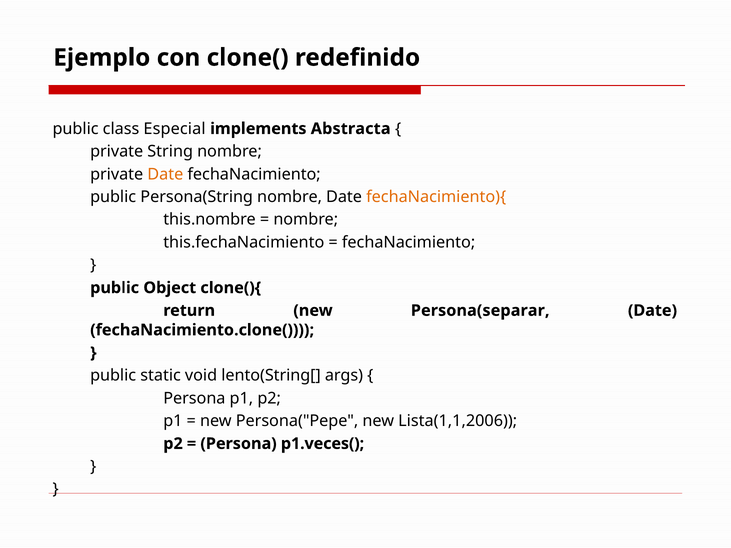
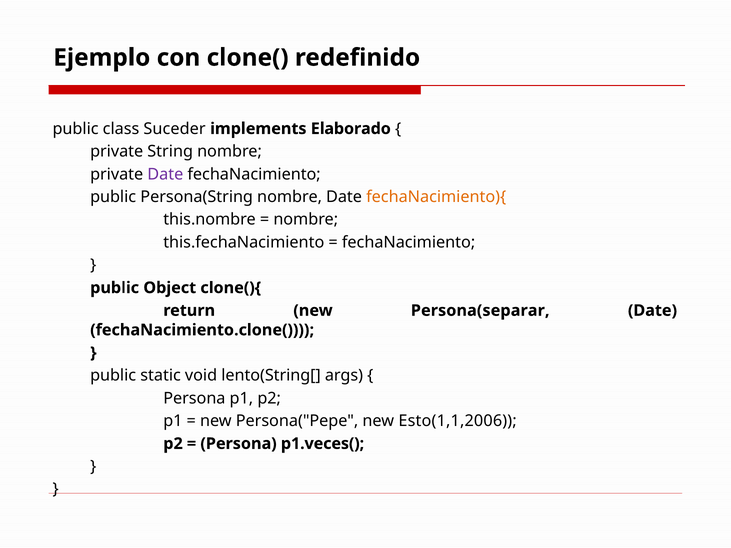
Especial: Especial -> Suceder (175, 129)
Abstracta: Abstracta -> Elaborado (351, 129)
Date colour: orange -> purple (165, 174)
Lista(1,1,2006: Lista(1,1,2006 -> Esto(1,1,2006 (458, 421)
